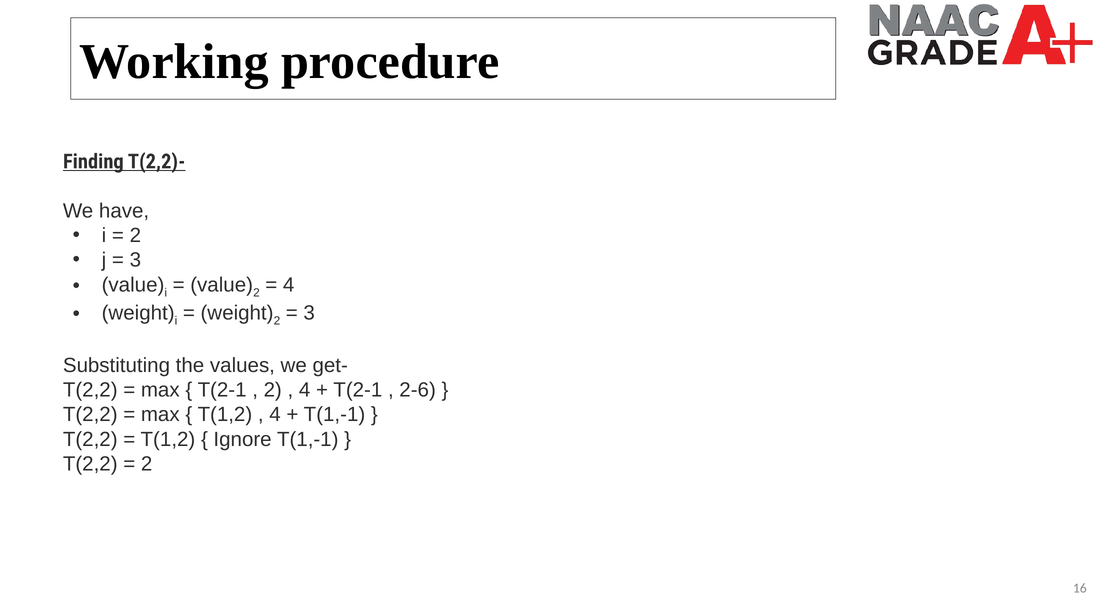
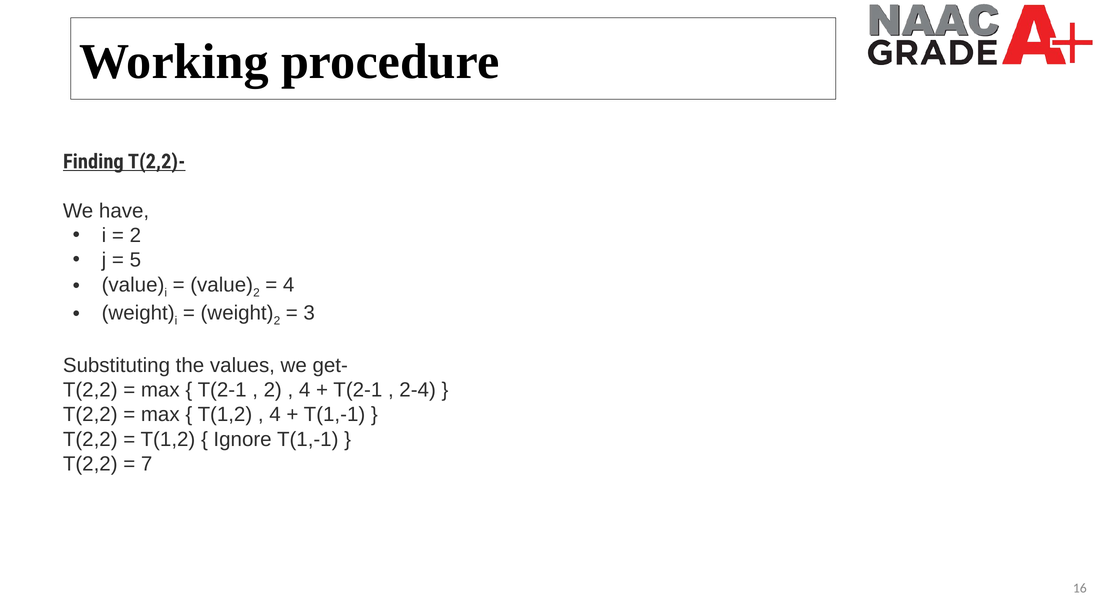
3: 3 -> 5 (135, 260)
2-6: 2-6 -> 2-4 (418, 390)
2: 2 -> 7 (147, 464)
